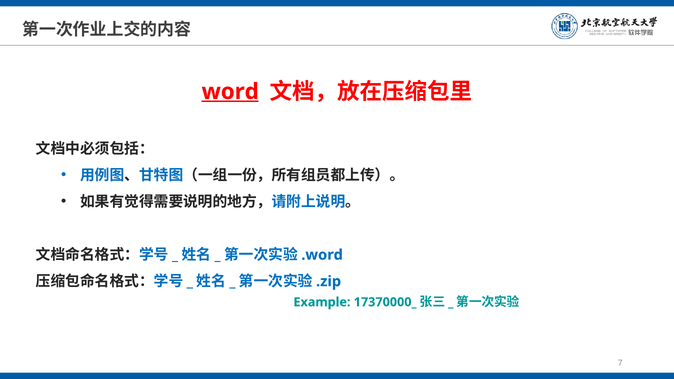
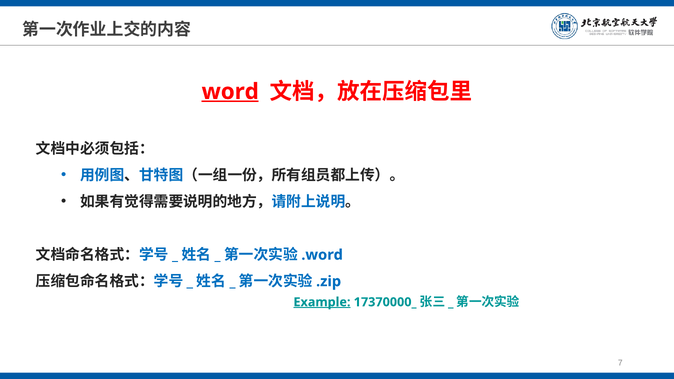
Example underline: none -> present (322, 302)
